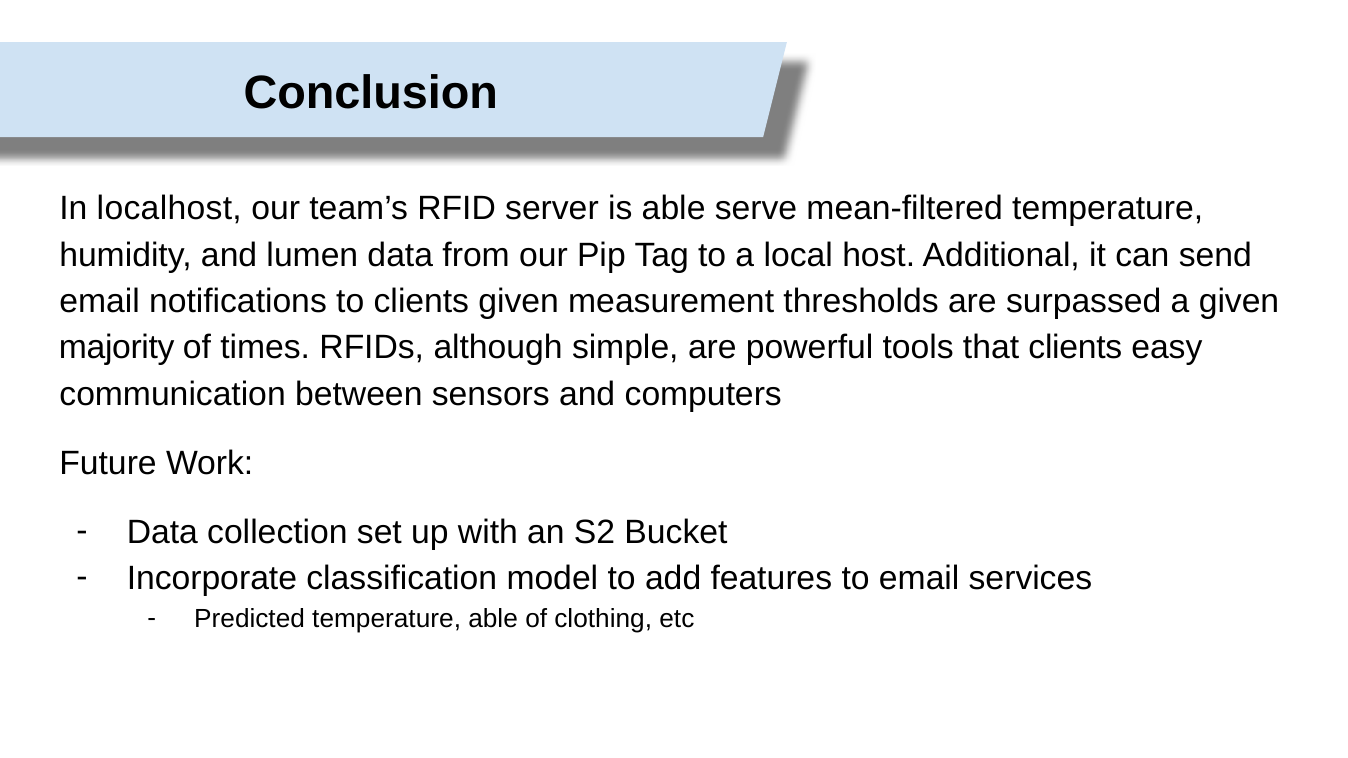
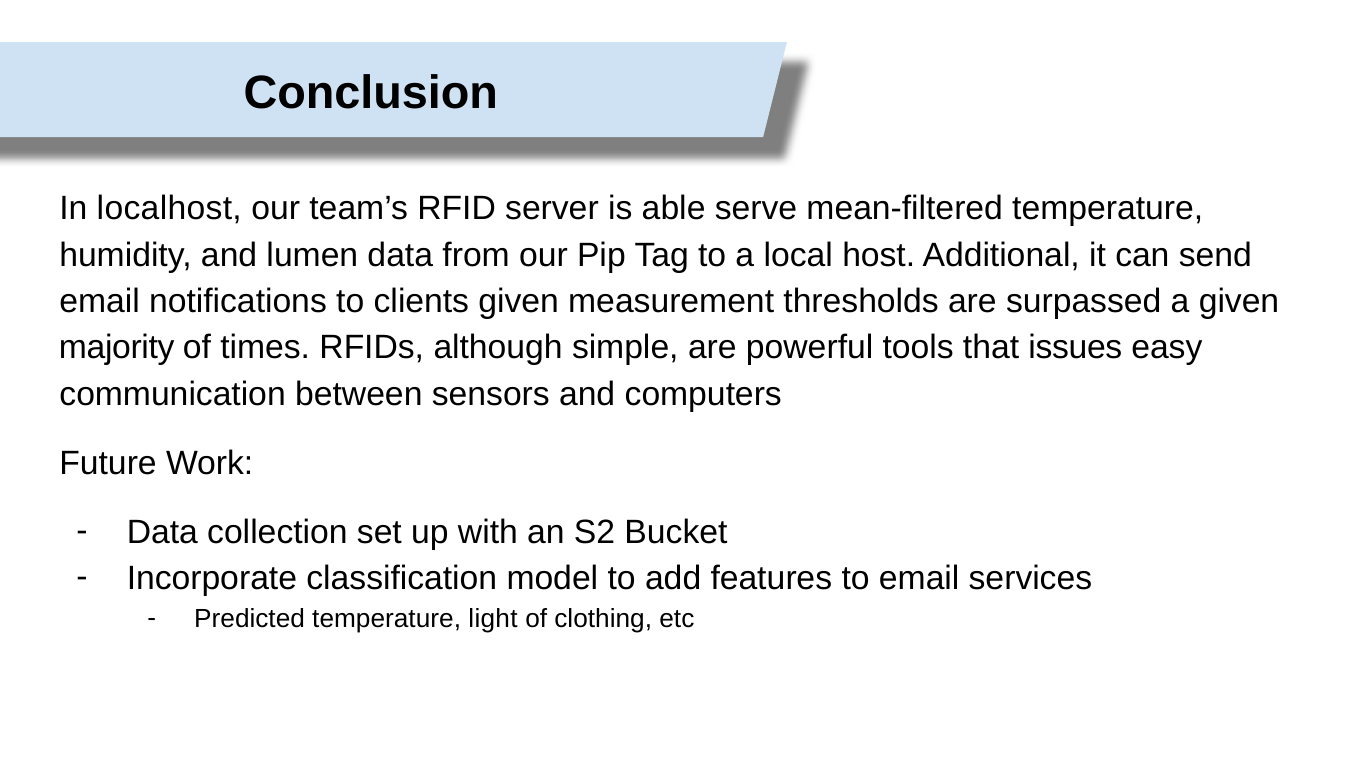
that clients: clients -> issues (1075, 348)
temperature able: able -> light (493, 619)
